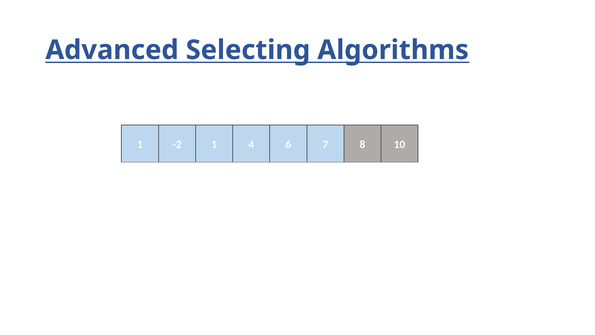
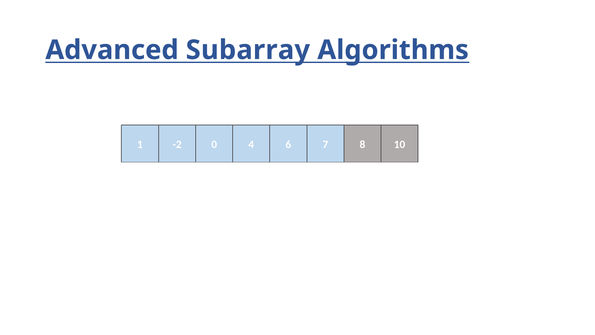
Selecting: Selecting -> Subarray (248, 50)
-2 1: 1 -> 0 (214, 144)
